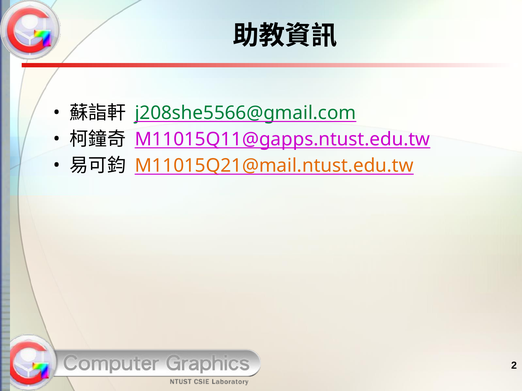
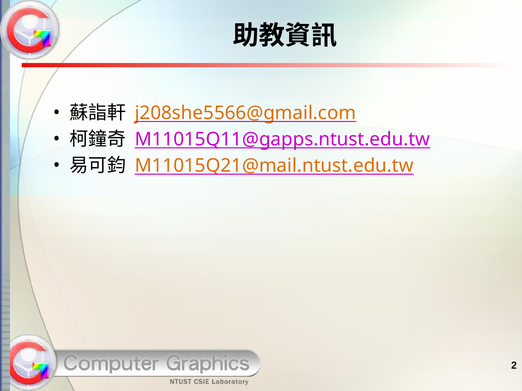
j208she5566@gmail.com colour: green -> orange (245, 113)
